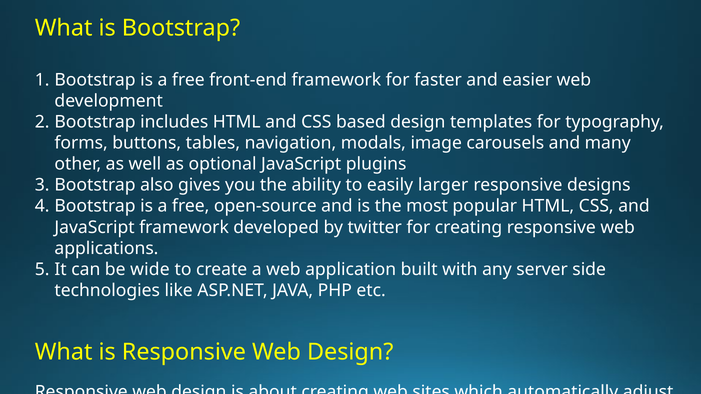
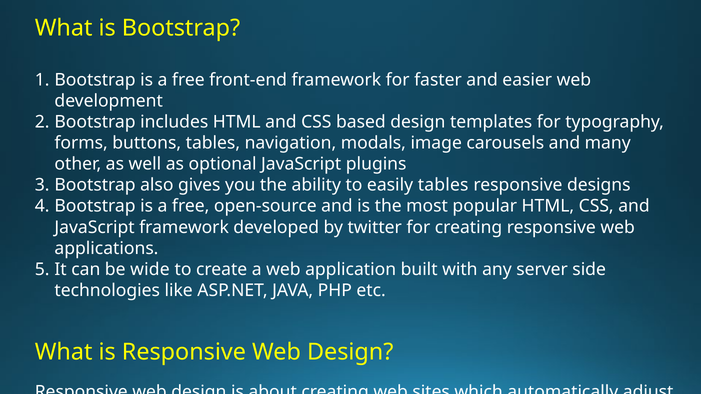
easily larger: larger -> tables (443, 185)
